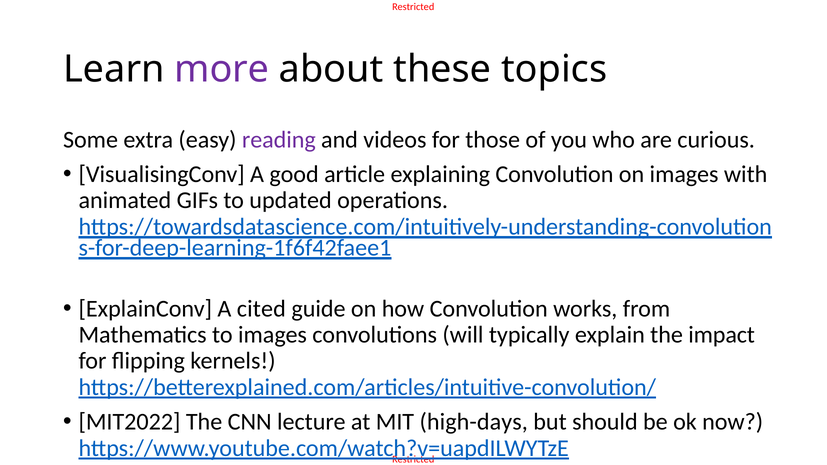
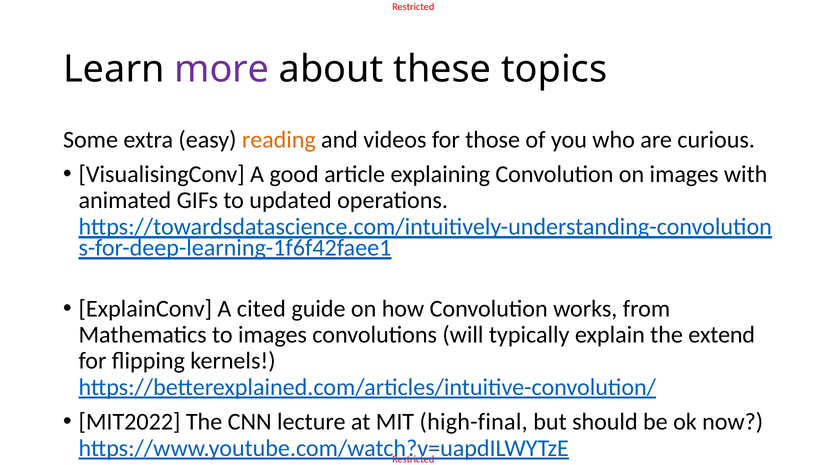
reading colour: purple -> orange (279, 140)
impact: impact -> extend (722, 335)
high-days: high-days -> high-final (474, 422)
